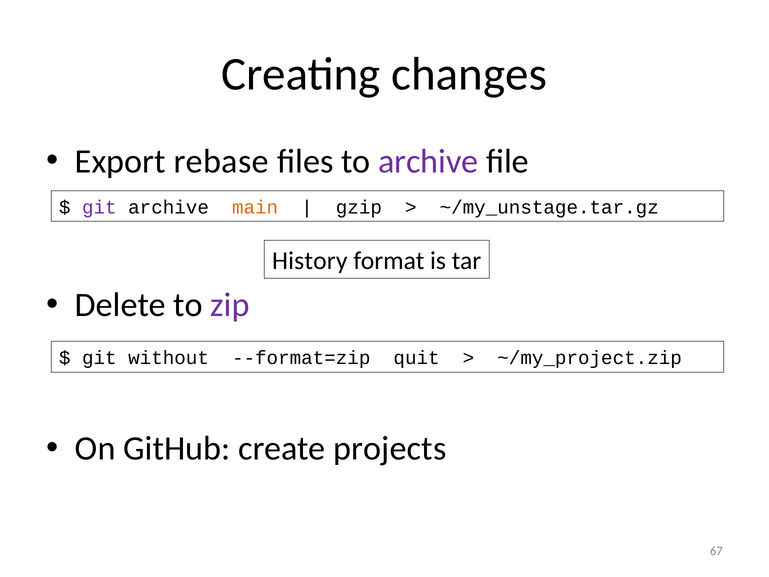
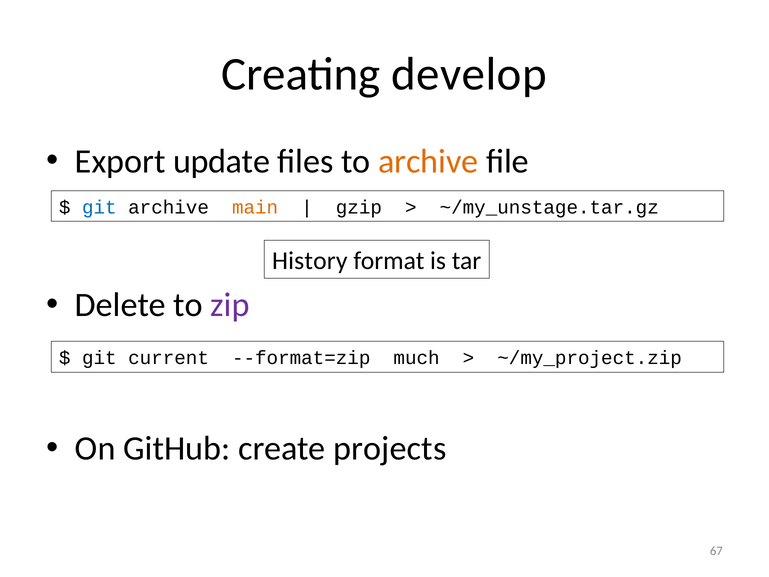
changes: changes -> develop (469, 74)
rebase: rebase -> update (222, 161)
archive colour: purple -> orange (428, 161)
git colour: purple -> blue (99, 207)
without: without -> current (169, 358)
quit: quit -> much (417, 358)
